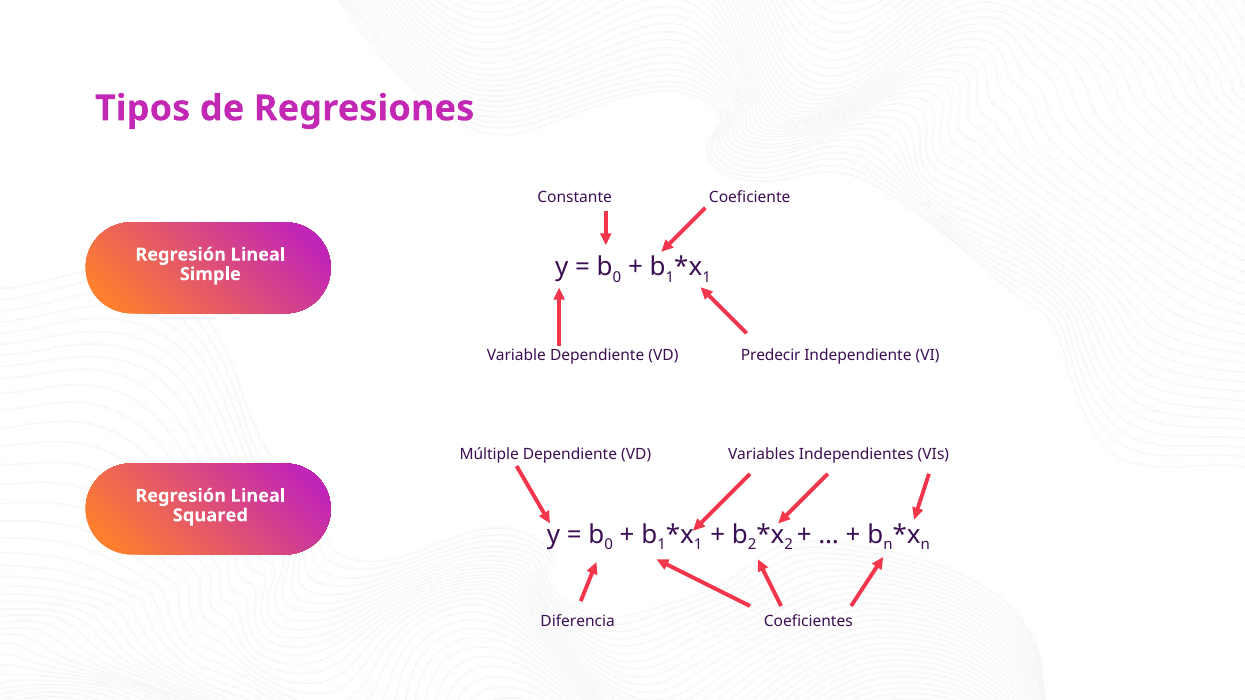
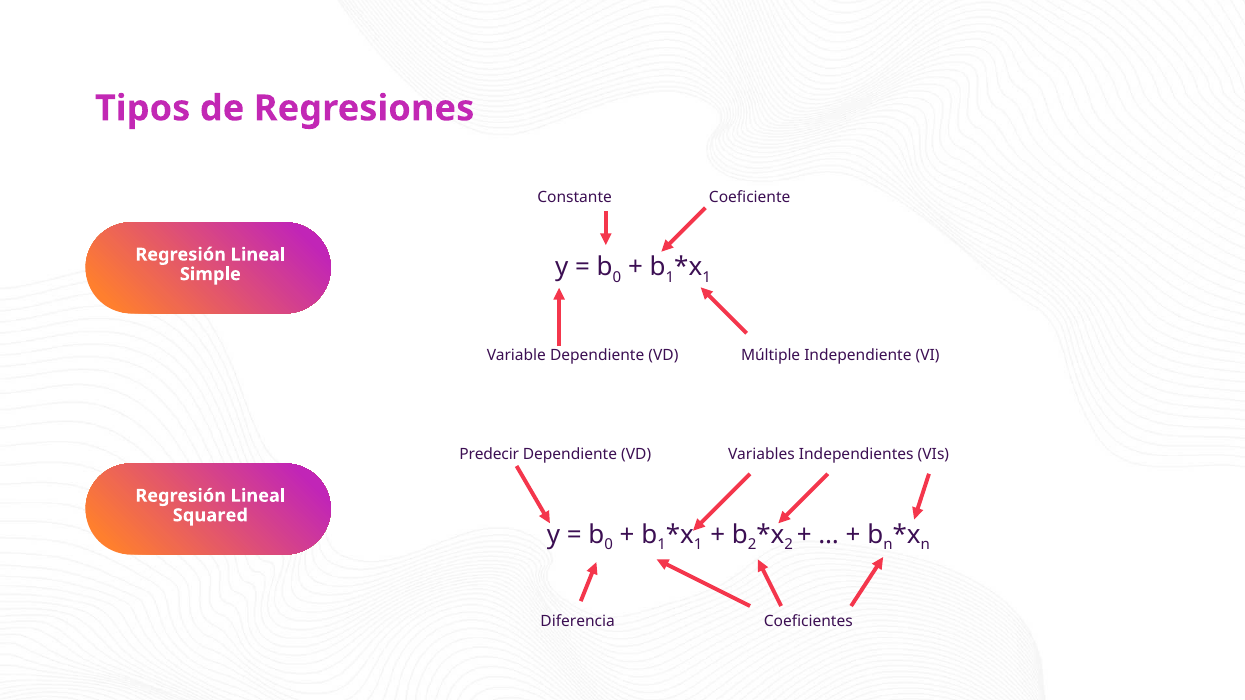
Predecir: Predecir -> Múltiple (771, 355)
Múltiple: Múltiple -> Predecir (489, 454)
